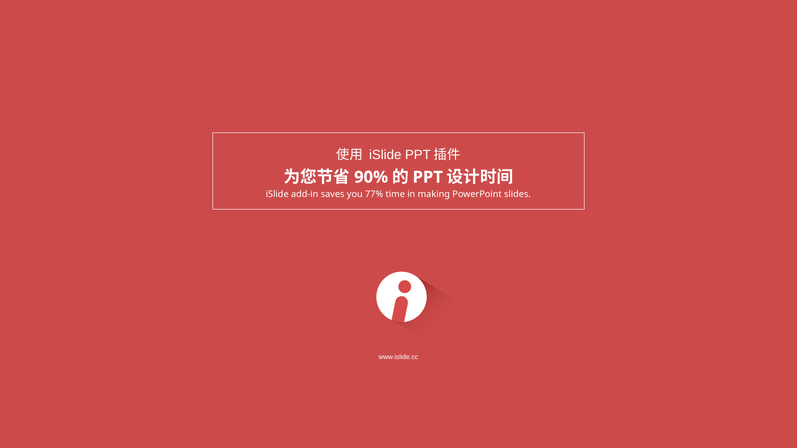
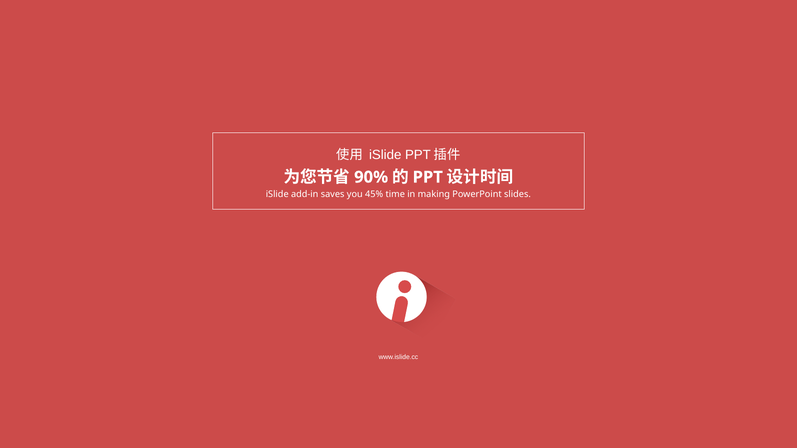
77%: 77% -> 45% (374, 194)
